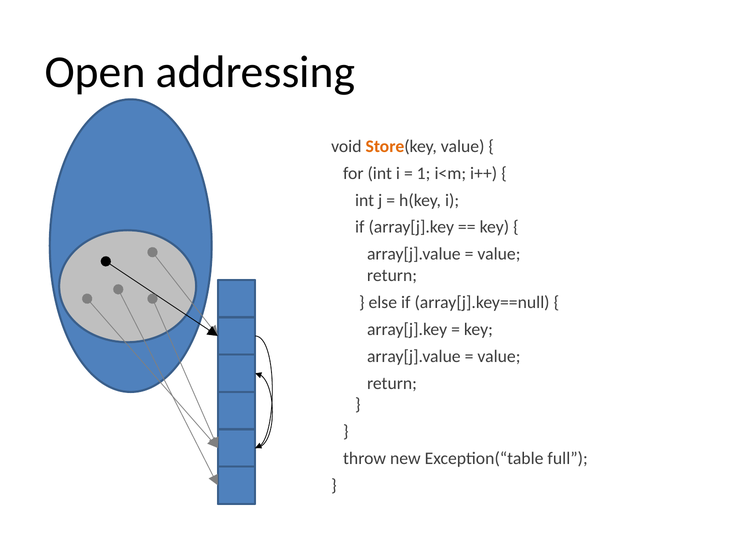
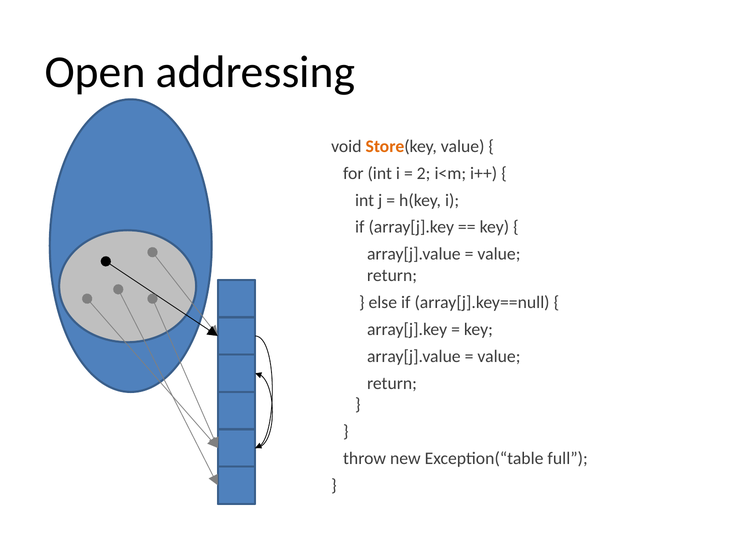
1: 1 -> 2 (424, 173)
